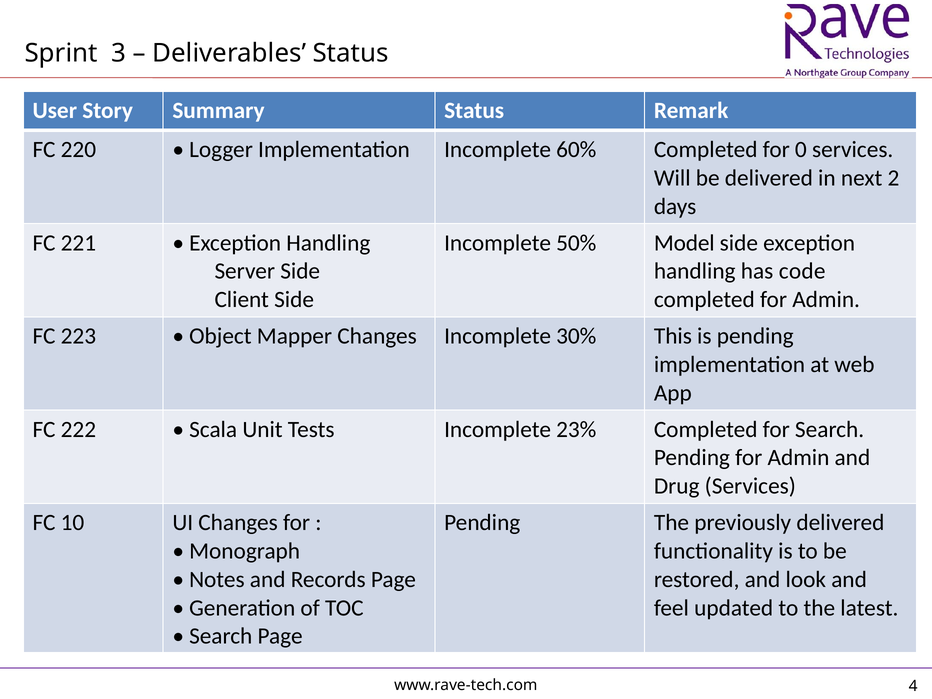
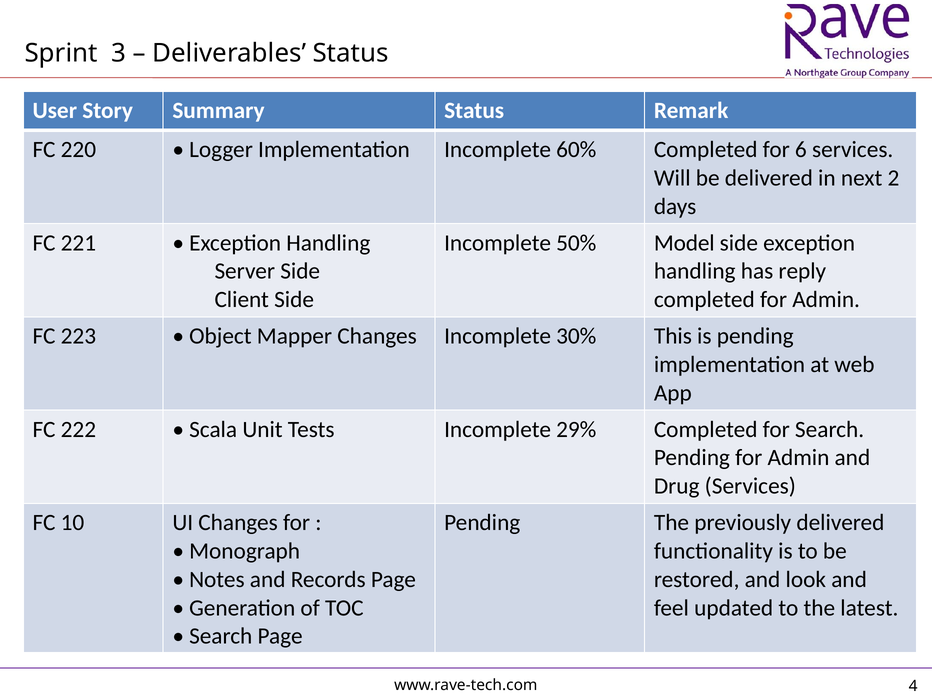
0: 0 -> 6 (801, 150)
code: code -> reply (802, 271)
23%: 23% -> 29% (576, 429)
